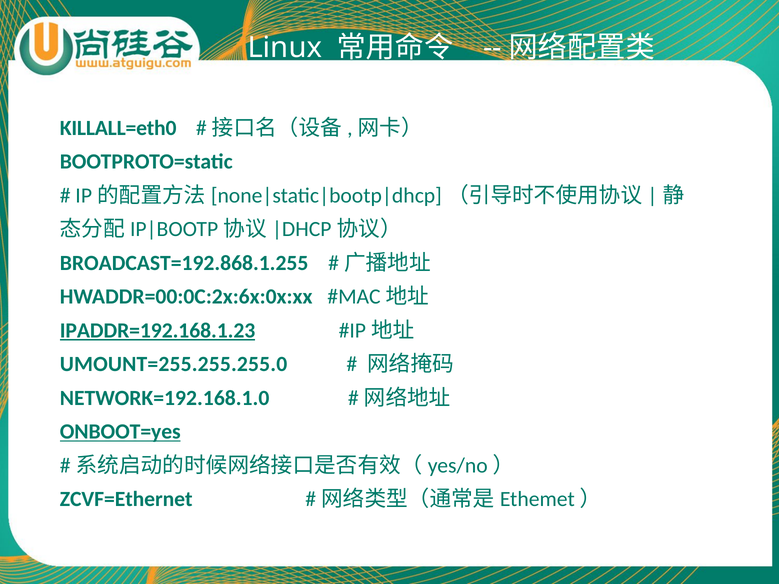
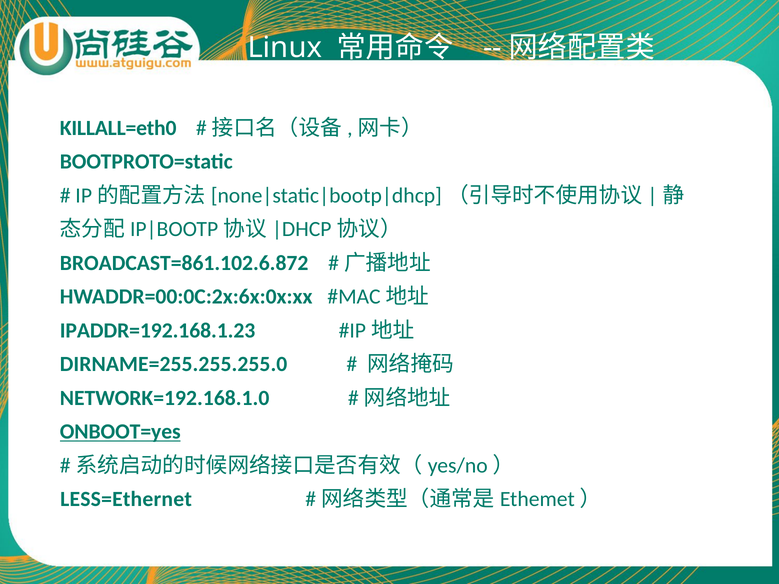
BROADCAST=192.868.1.255: BROADCAST=192.868.1.255 -> BROADCAST=861.102.6.872 (184, 263)
IPADDR=192.168.1.23 underline: present -> none (158, 331)
UMOUNT=255.255.255.0: UMOUNT=255.255.255.0 -> DIRNAME=255.255.255.0 (174, 364)
ZCVF=Ethernet: ZCVF=Ethernet -> LESS=Ethernet (126, 499)
